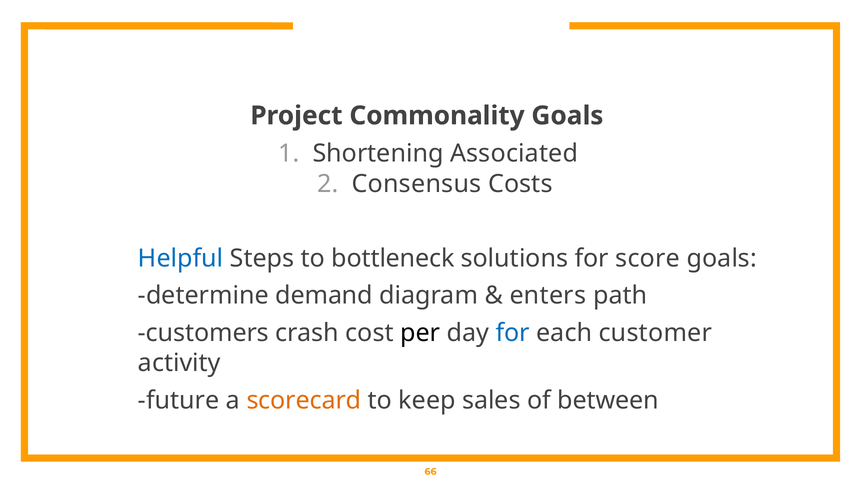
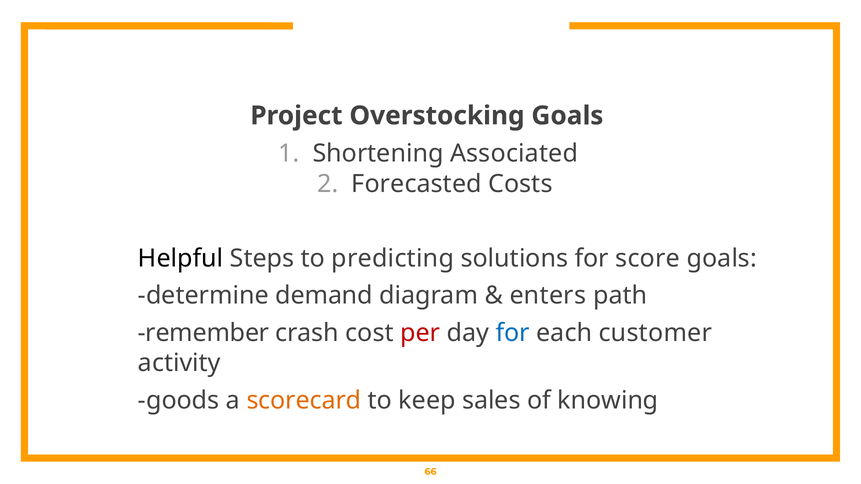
Commonality: Commonality -> Overstocking (437, 116)
Consensus: Consensus -> Forecasted (417, 184)
Helpful colour: blue -> black (181, 258)
bottleneck: bottleneck -> predicting (393, 258)
customers: customers -> remember (203, 333)
per colour: black -> red (420, 333)
future: future -> goods (179, 401)
between: between -> knowing (608, 401)
